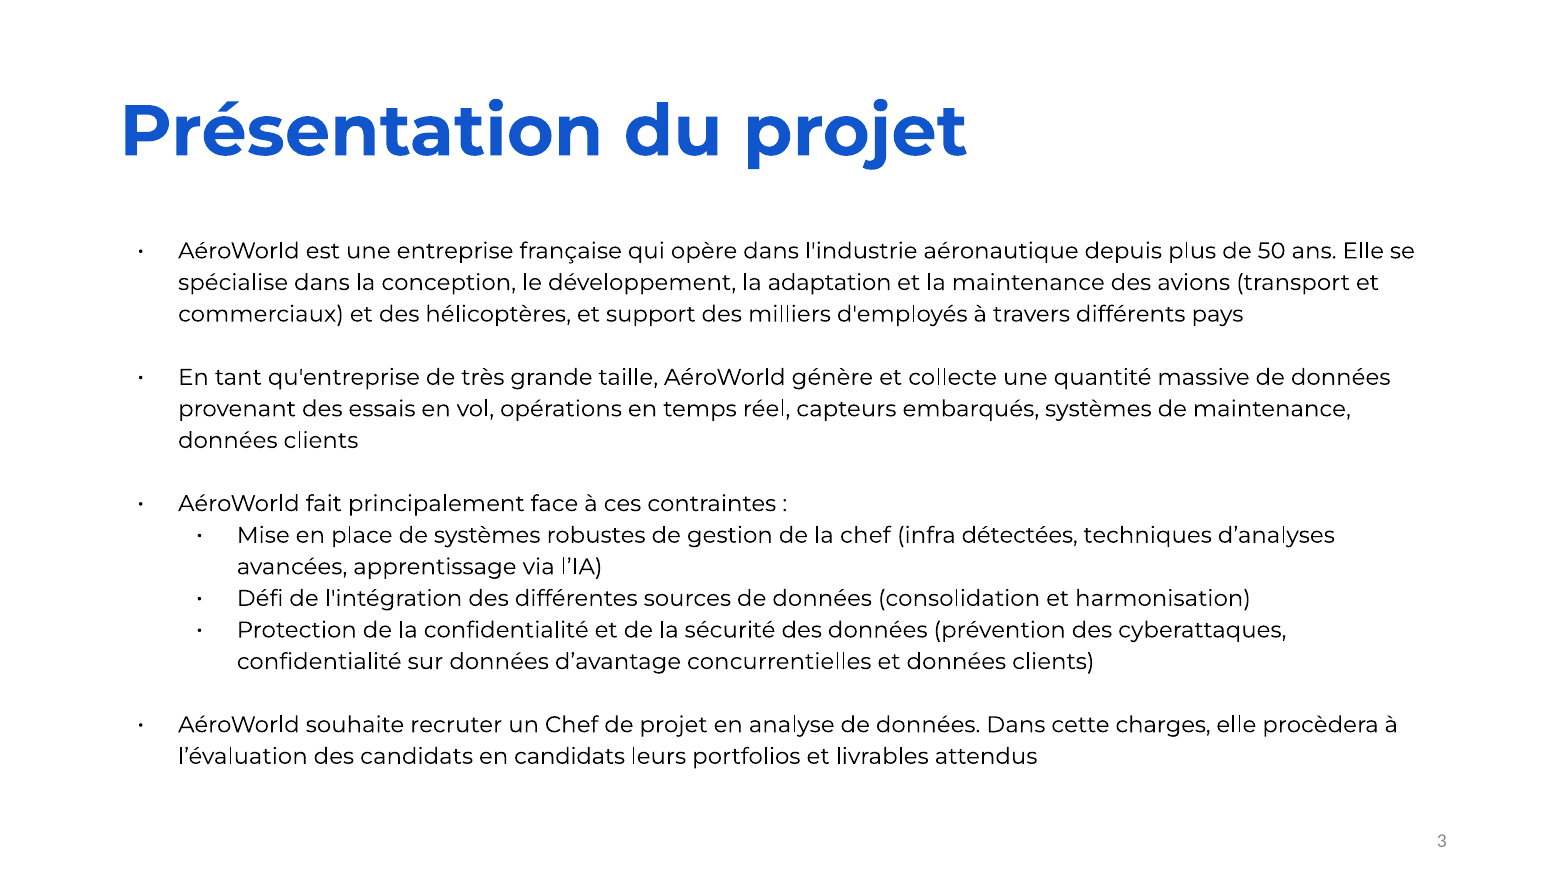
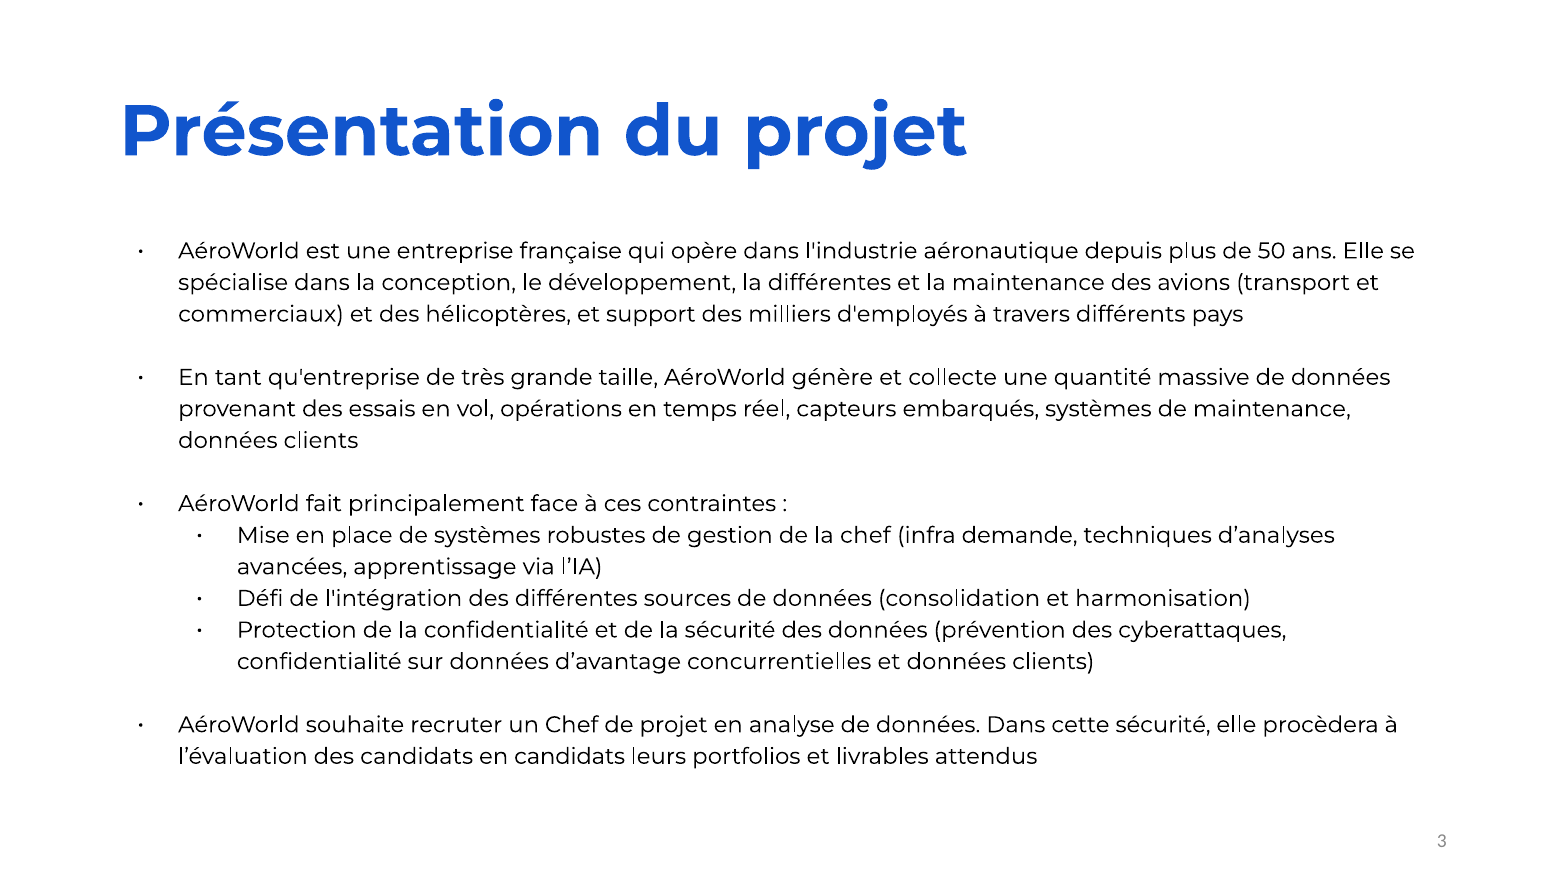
la adaptation: adaptation -> différentes (830, 282)
détectées: détectées -> demande (1020, 535)
cette charges: charges -> sécurité (1163, 725)
